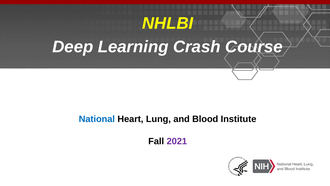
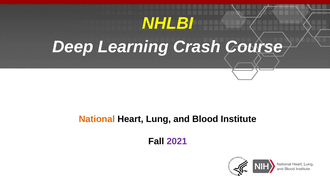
National colour: blue -> orange (97, 119)
